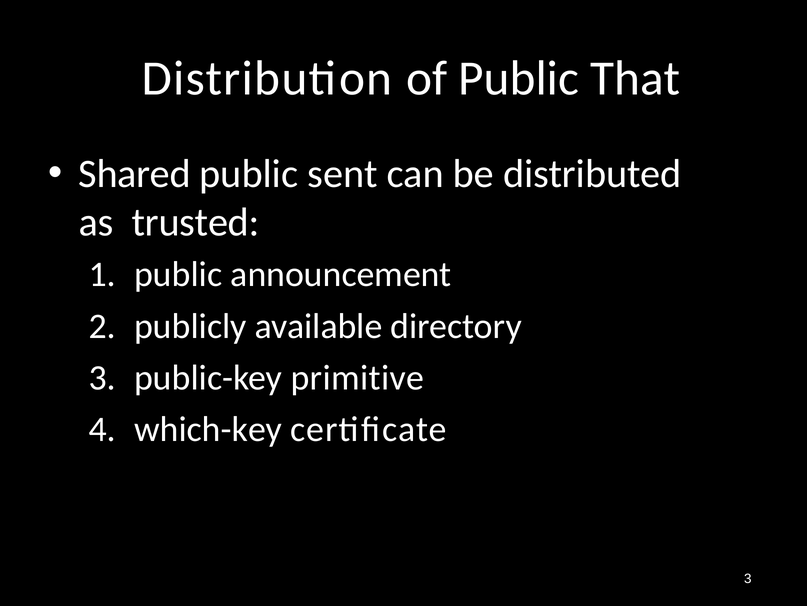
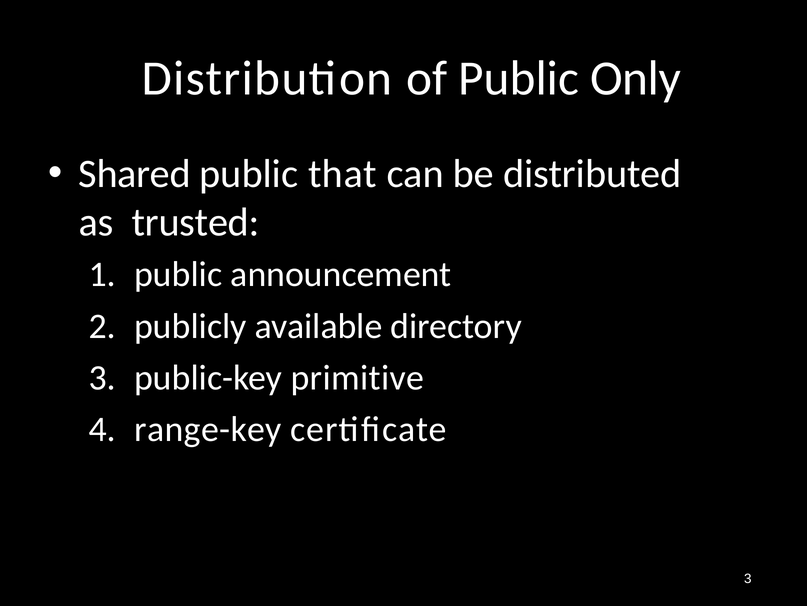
That: That -> Only (636, 78)
sent: sent -> that (342, 174)
which-key: which-key -> range-key (208, 429)
